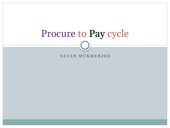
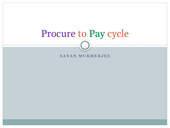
Pay colour: black -> green (97, 34)
